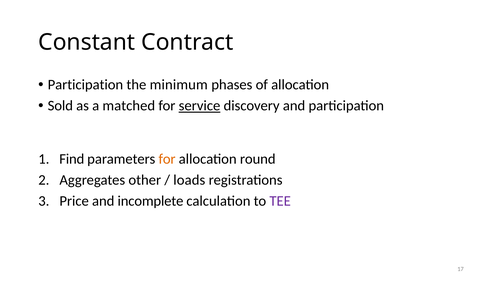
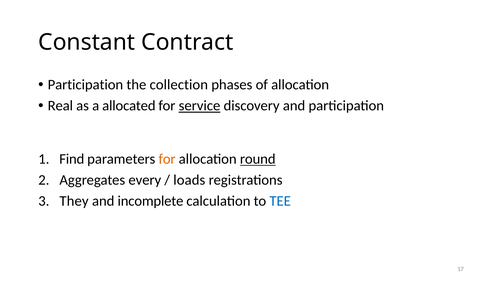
minimum: minimum -> collection (179, 85)
Sold: Sold -> Real (60, 106)
matched: matched -> allocated (129, 106)
round underline: none -> present (258, 159)
other: other -> every (145, 180)
Price: Price -> They (74, 201)
TEE colour: purple -> blue (280, 201)
